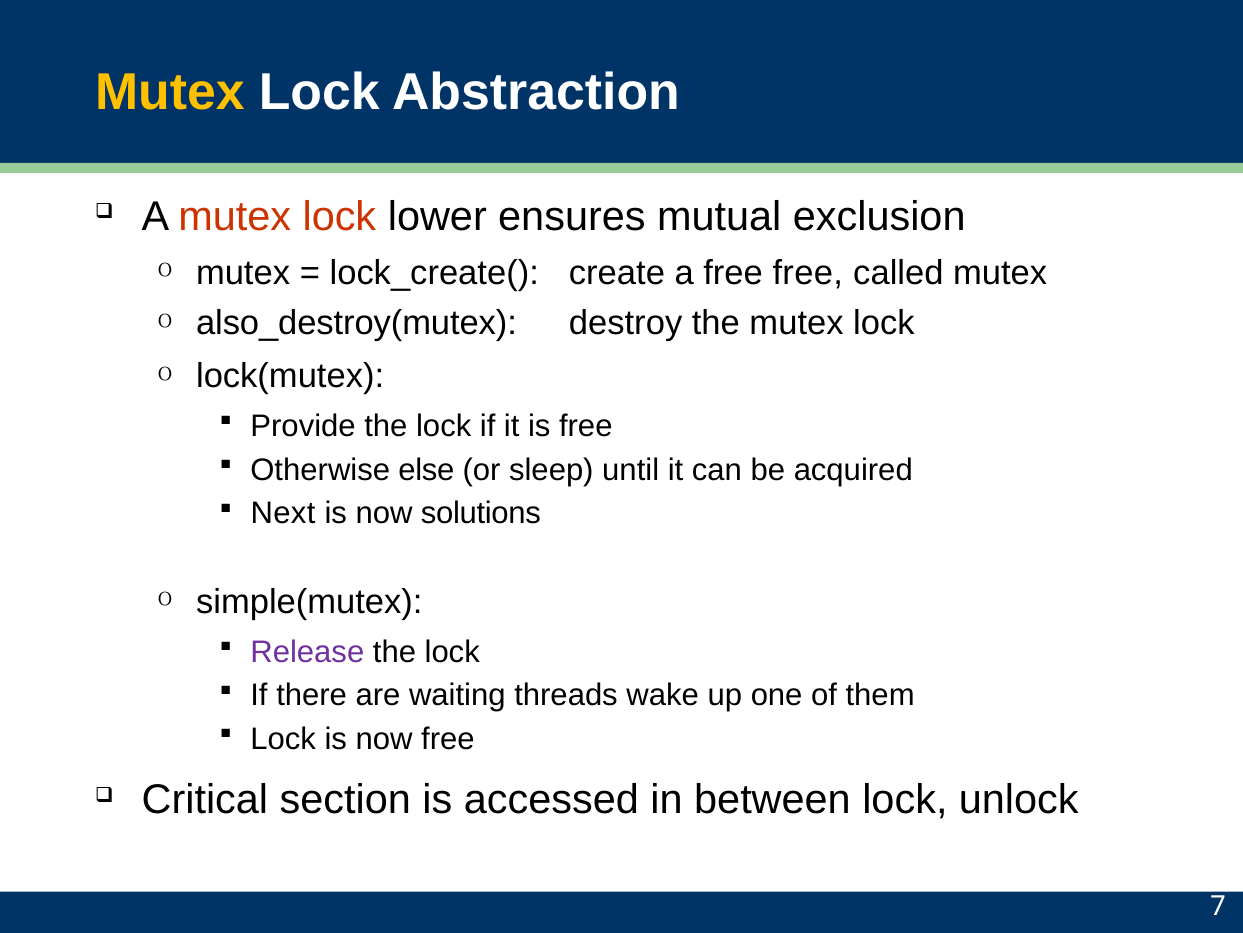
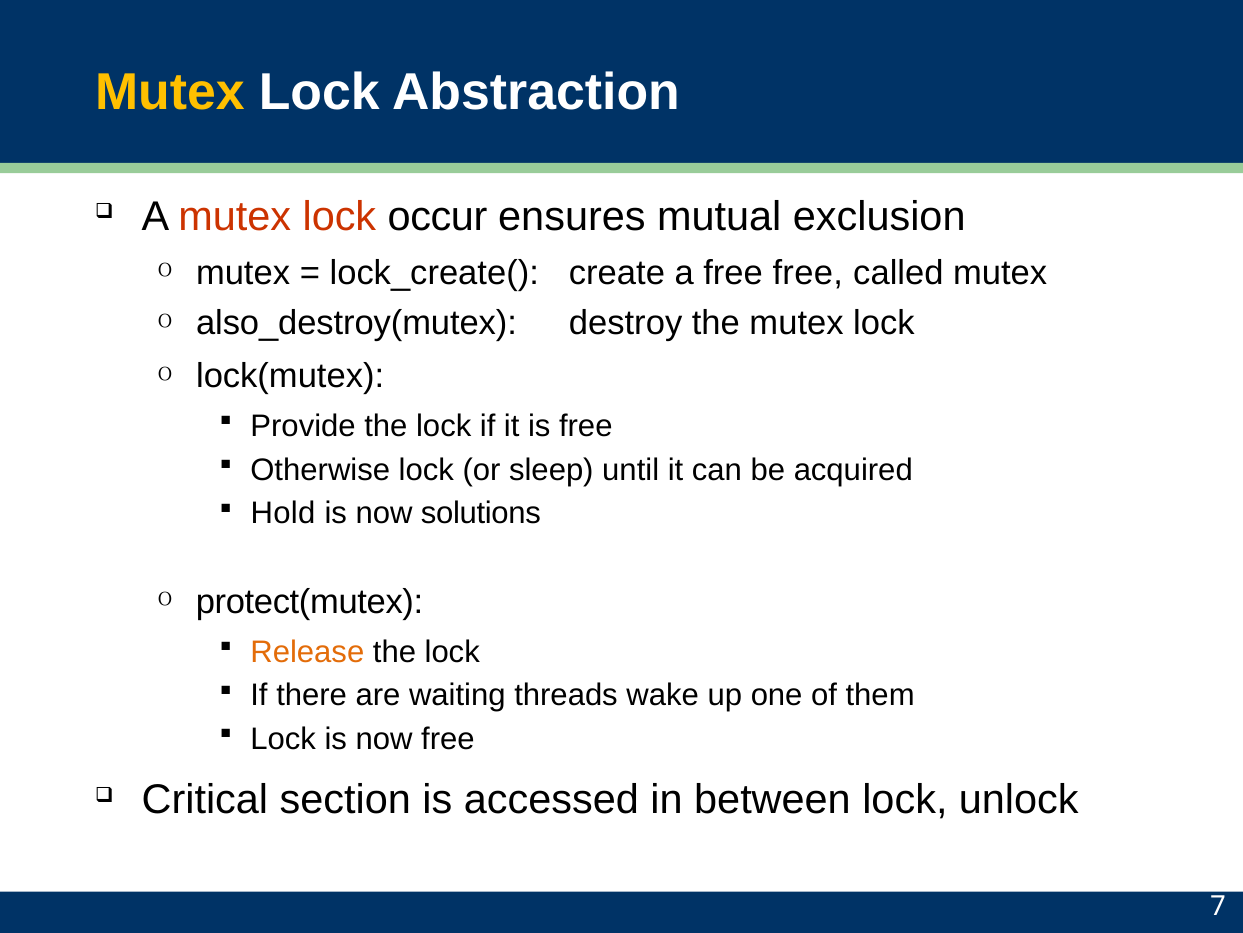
lower: lower -> occur (438, 216)
Otherwise else: else -> lock (426, 470)
Next: Next -> Hold (283, 513)
simple(mutex: simple(mutex -> protect(mutex (310, 601)
Release colour: purple -> orange (307, 652)
